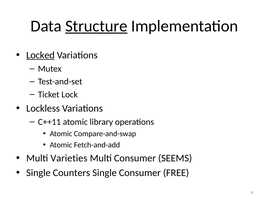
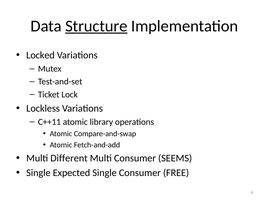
Locked underline: present -> none (40, 55)
Varieties: Varieties -> Different (69, 158)
Counters: Counters -> Expected (71, 173)
